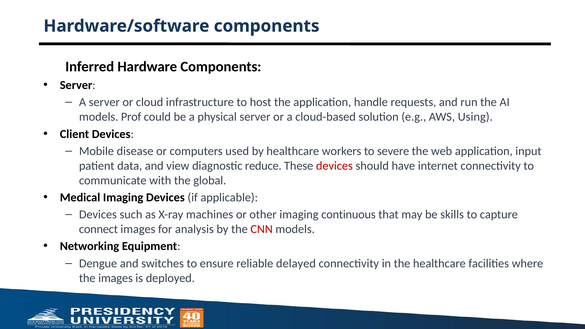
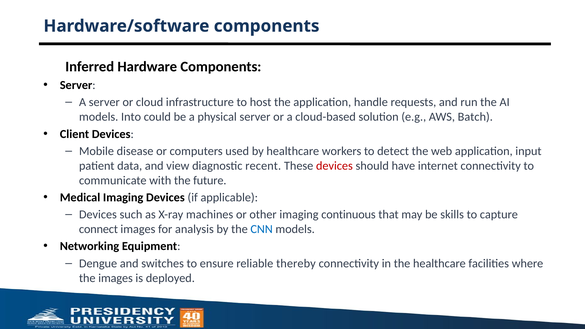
Prof: Prof -> Into (131, 117)
Using: Using -> Batch (475, 117)
severe: severe -> detect (393, 151)
reduce: reduce -> recent (263, 166)
global: global -> future (210, 180)
CNN colour: red -> blue (262, 229)
delayed: delayed -> thereby (296, 263)
